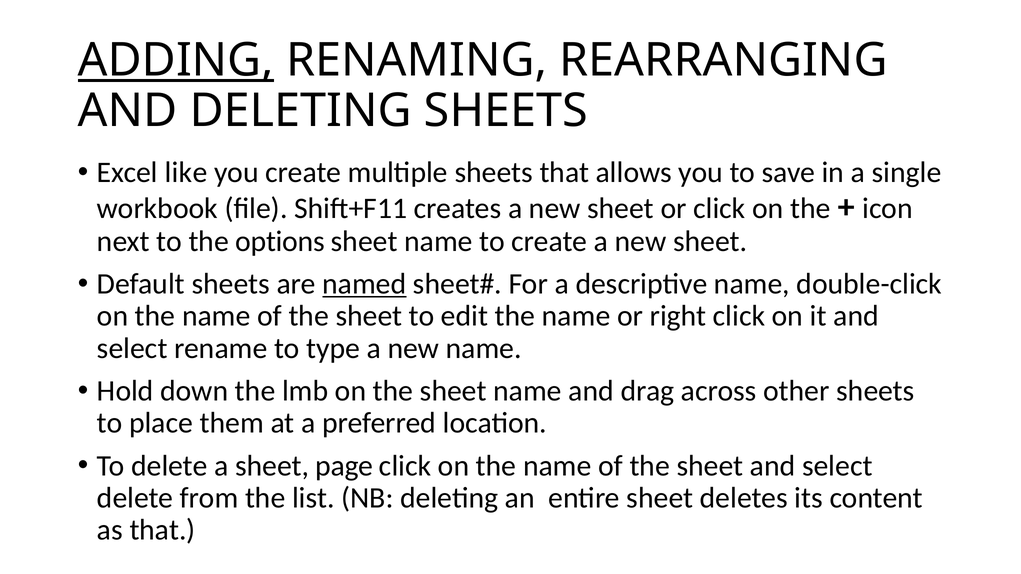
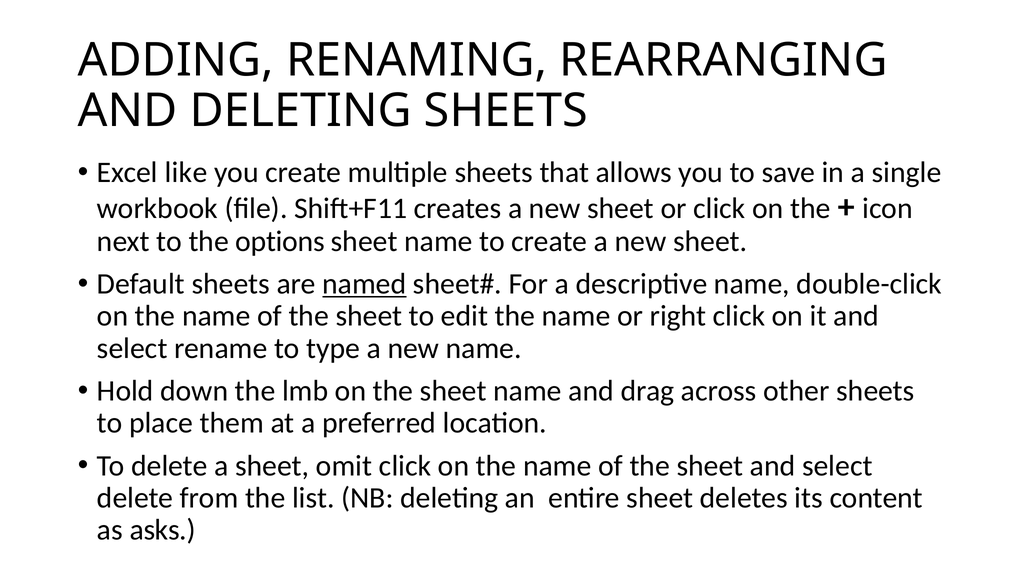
ADDING underline: present -> none (176, 61)
page: page -> omit (344, 466)
as that: that -> asks (163, 530)
